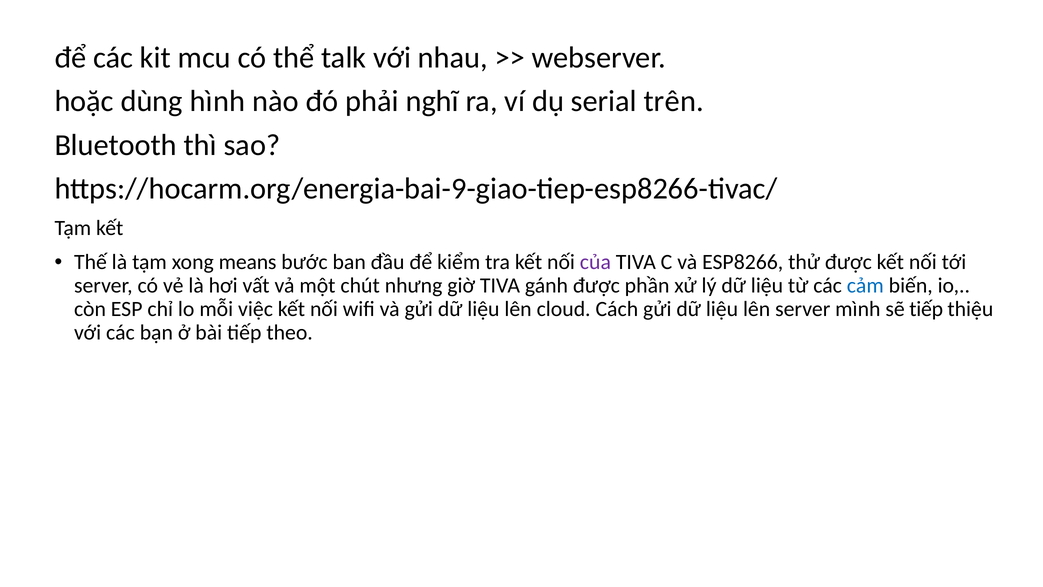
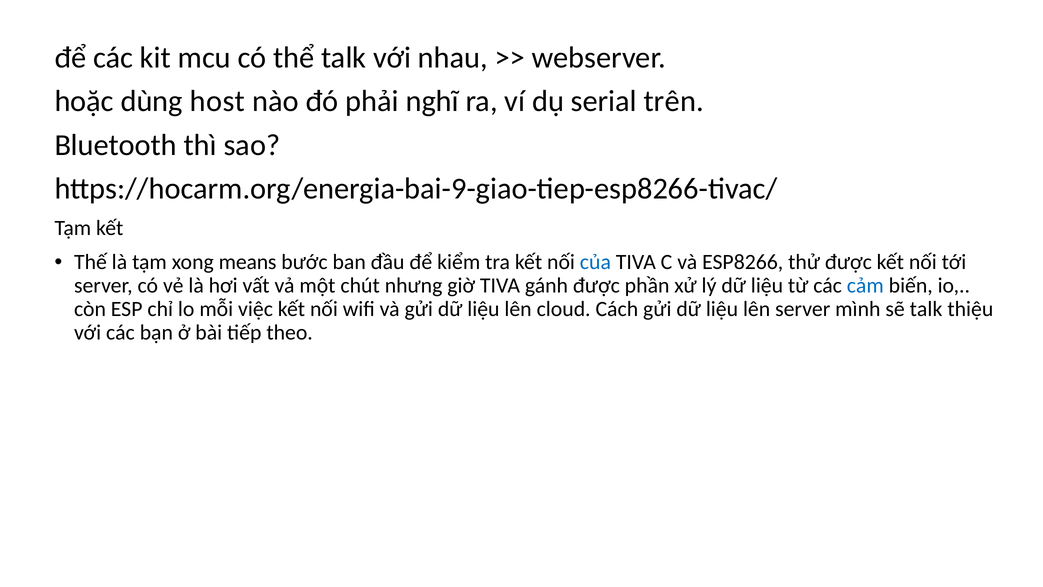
hình: hình -> host (217, 101)
của colour: purple -> blue (595, 262)
sẽ tiếp: tiếp -> talk (926, 309)
